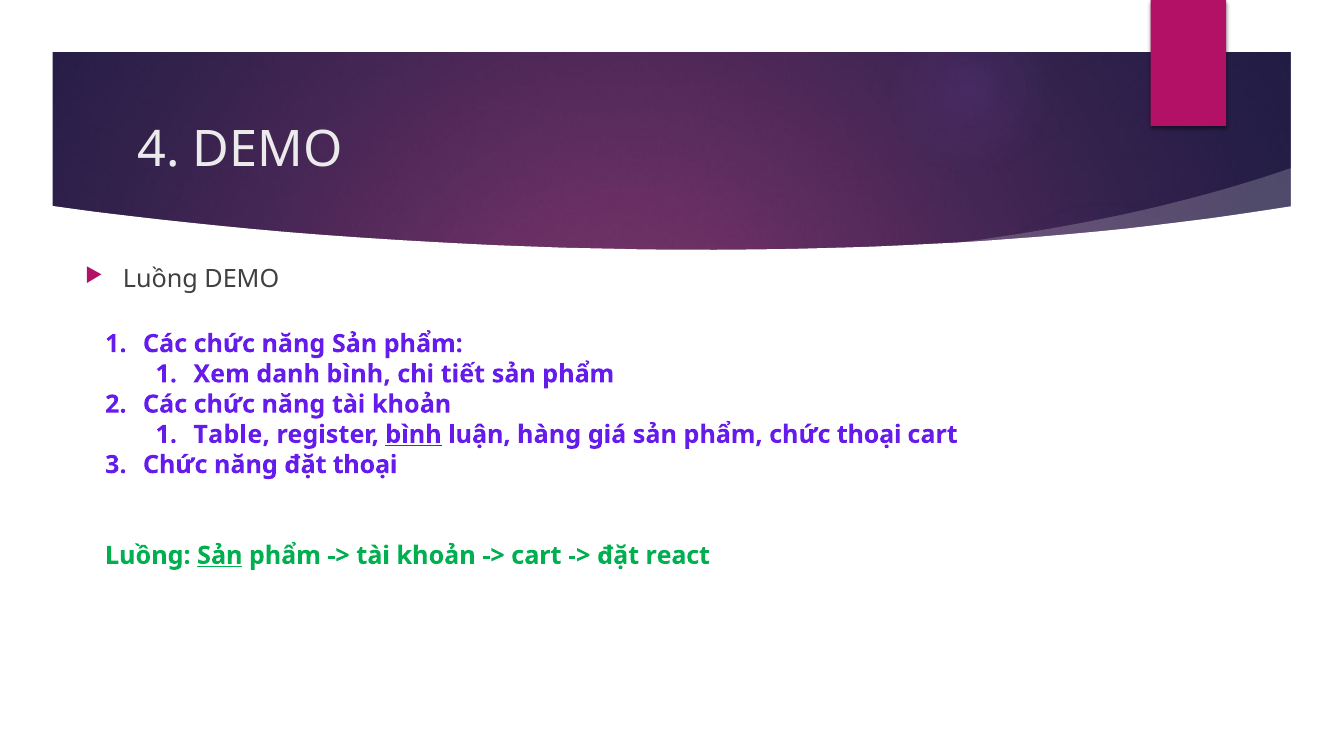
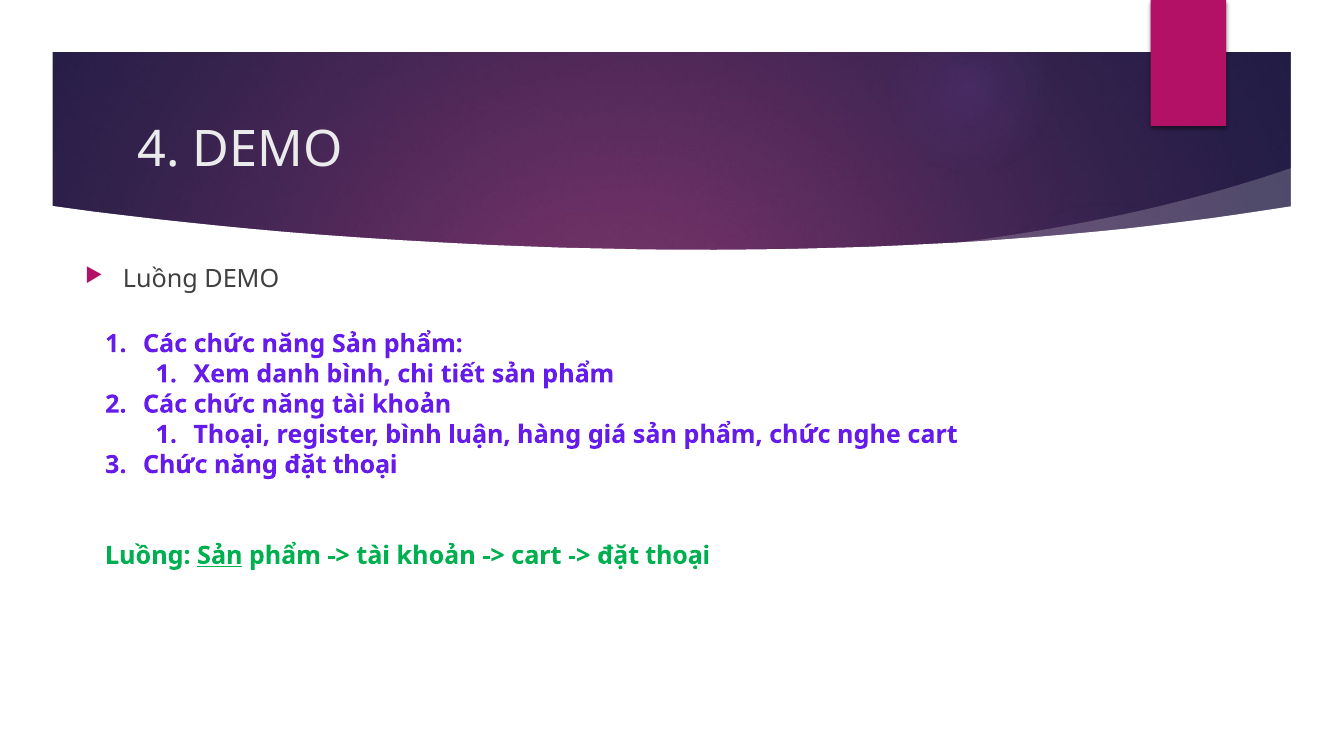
Table: Table -> Thoại (232, 435)
bình underline: present -> none (413, 435)
chức thoại: thoại -> nghe (869, 435)
react: react -> thoại (678, 555)
